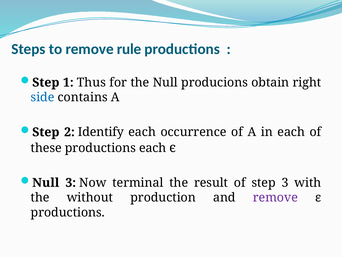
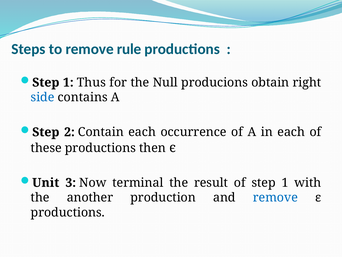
Identify: Identify -> Contain (101, 132)
productions each: each -> then (153, 148)
Null: Null -> Unit (46, 182)
of step 3: 3 -> 1 (285, 182)
without: without -> another (90, 197)
remove colour: purple -> blue (275, 197)
